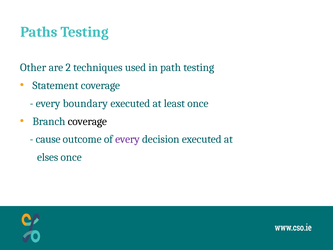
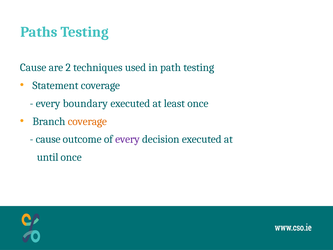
Other: Other -> Cause (33, 67)
coverage colour: black -> orange (87, 121)
elses: elses -> until (48, 157)
